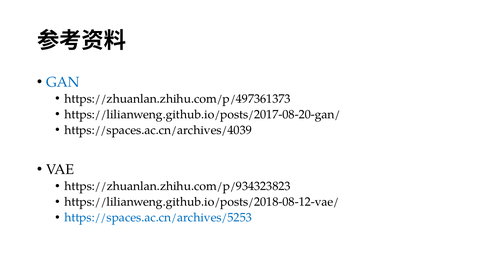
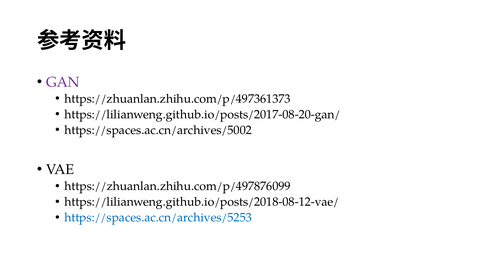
GAN colour: blue -> purple (63, 82)
https://spaces.ac.cn/archives/4039: https://spaces.ac.cn/archives/4039 -> https://spaces.ac.cn/archives/5002 (158, 130)
https://zhuanlan.zhihu.com/p/934323823: https://zhuanlan.zhihu.com/p/934323823 -> https://zhuanlan.zhihu.com/p/497876099 (177, 187)
